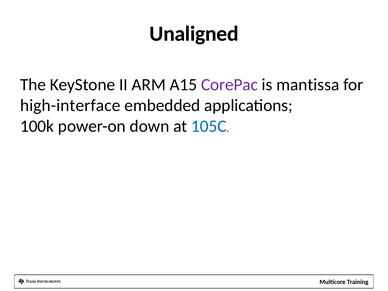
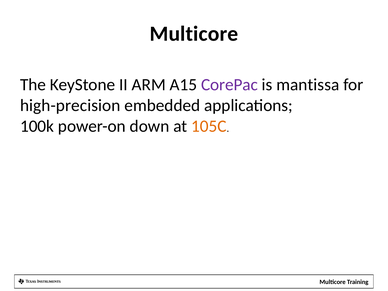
Unaligned: Unaligned -> Multicore (194, 34)
high-interface: high-interface -> high-precision (70, 105)
105C colour: blue -> orange (209, 126)
